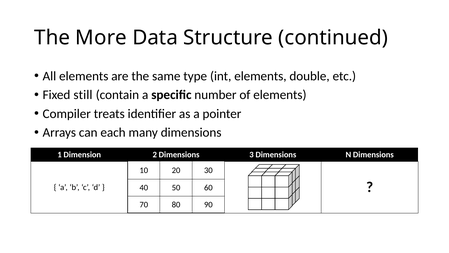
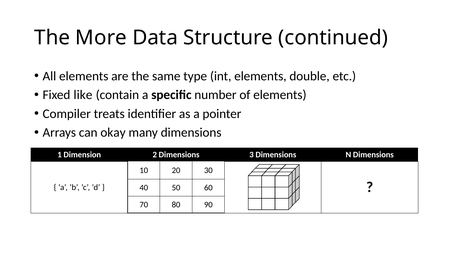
still: still -> like (83, 95)
each: each -> okay (113, 132)
